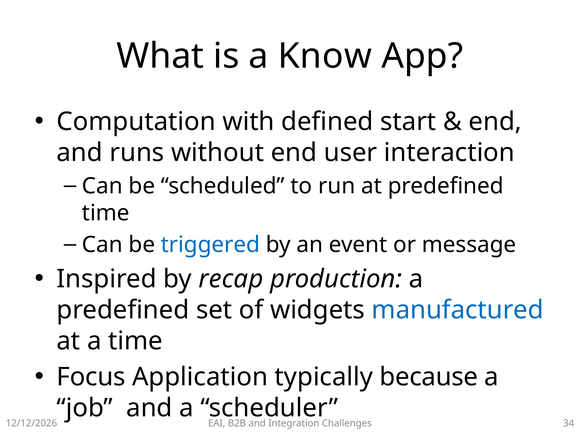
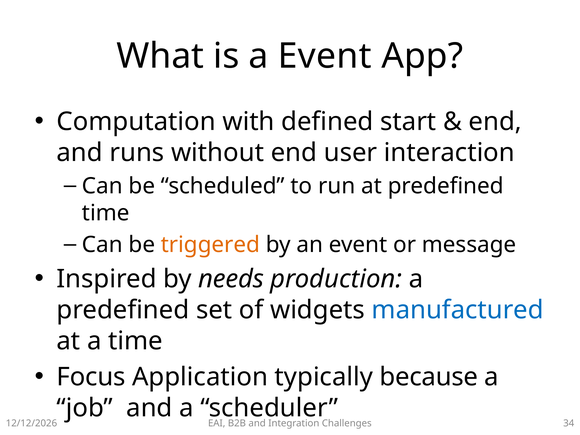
a Know: Know -> Event (325, 56)
triggered colour: blue -> orange (210, 245)
recap: recap -> needs (231, 279)
